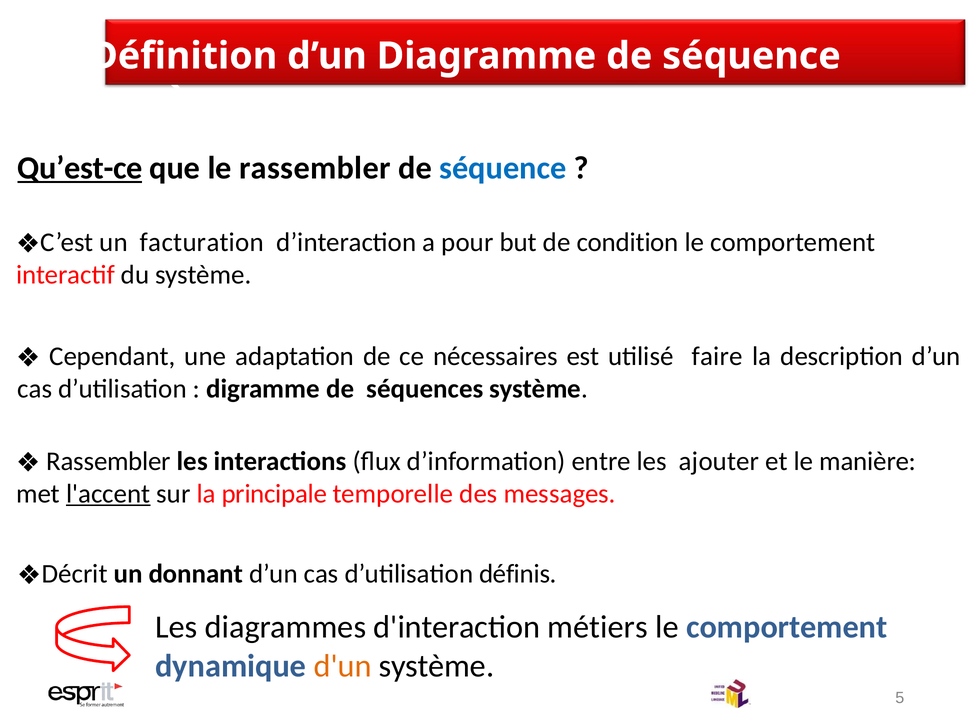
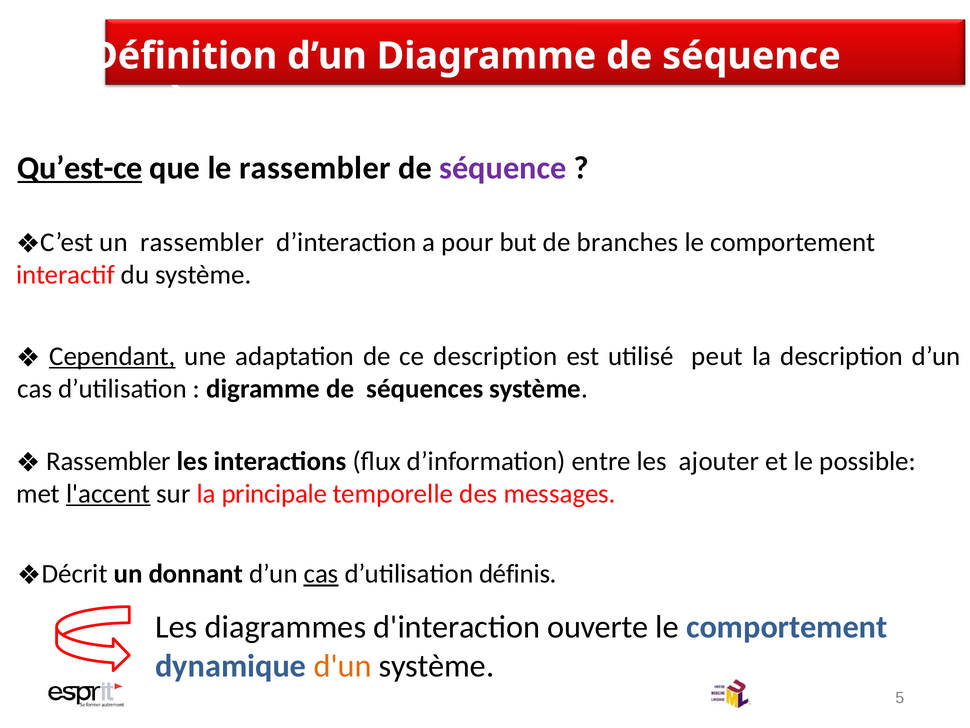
séquence colour: blue -> purple (503, 168)
un facturation: facturation -> rassembler (202, 242)
condition: condition -> branches (627, 242)
Cependant underline: none -> present (112, 356)
ce nécessaires: nécessaires -> description (495, 356)
faire: faire -> peut (717, 356)
manière: manière -> possible (868, 461)
cas underline: none -> present (321, 574)
métiers: métiers -> ouverte (598, 627)
